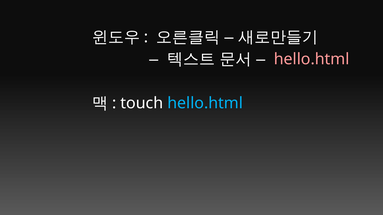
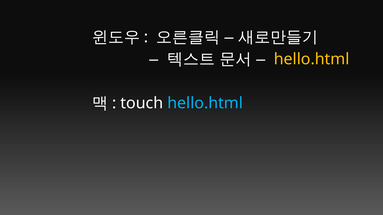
hello.html colour: pink -> yellow (312, 59)
